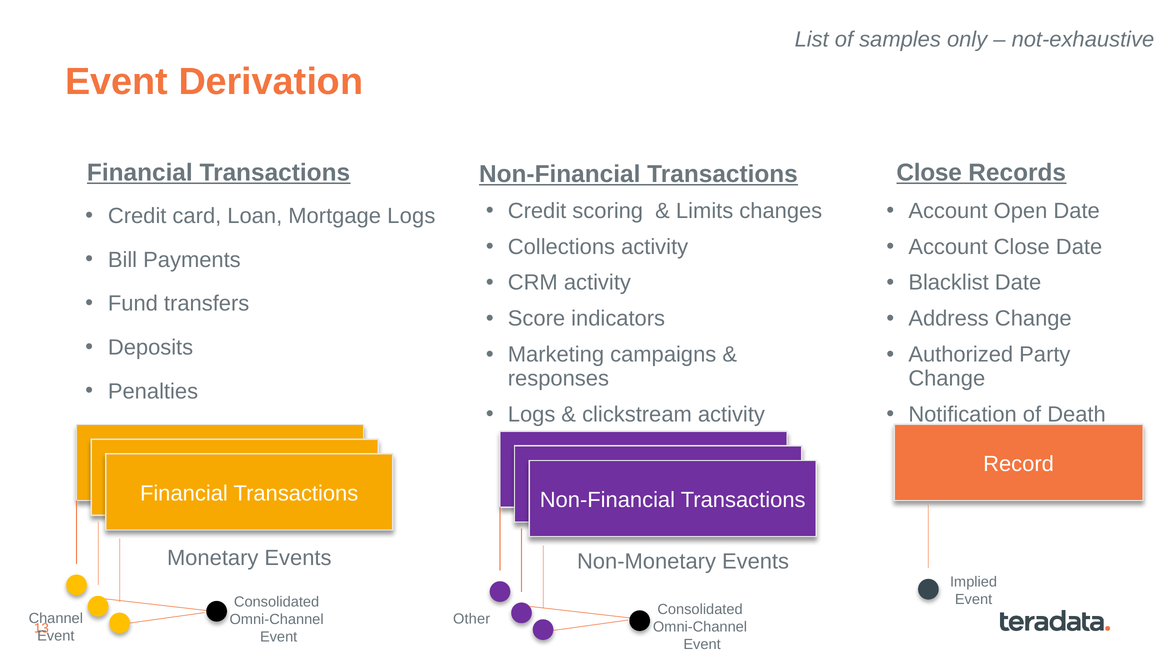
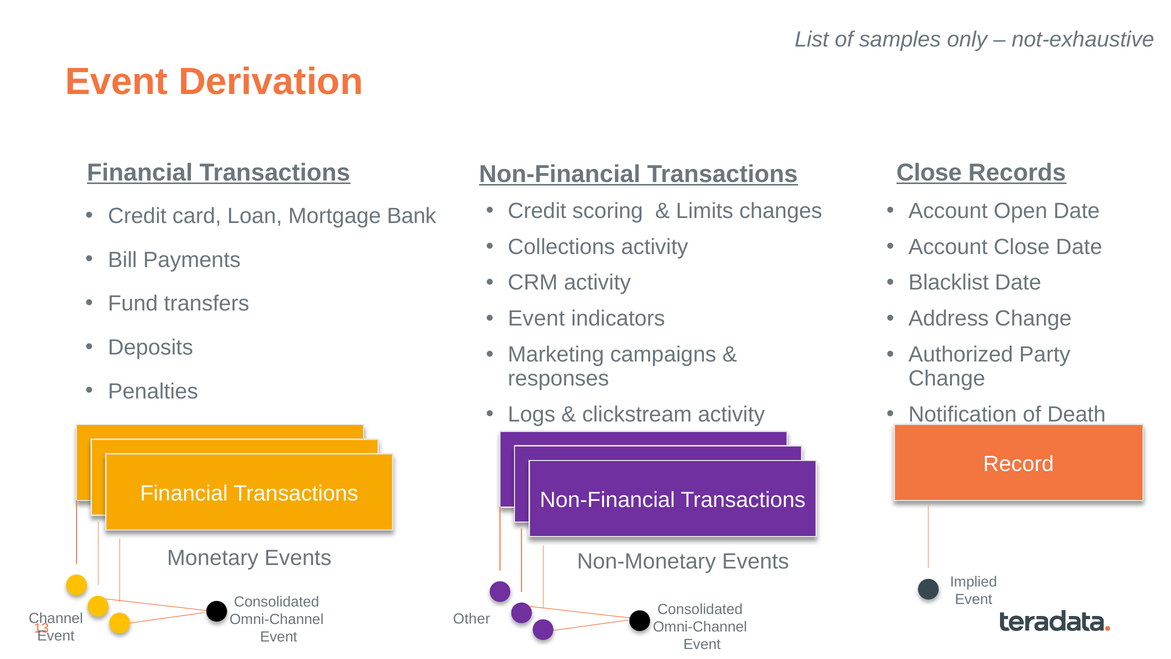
Mortgage Logs: Logs -> Bank (412, 216)
Score: Score -> Event (536, 318)
